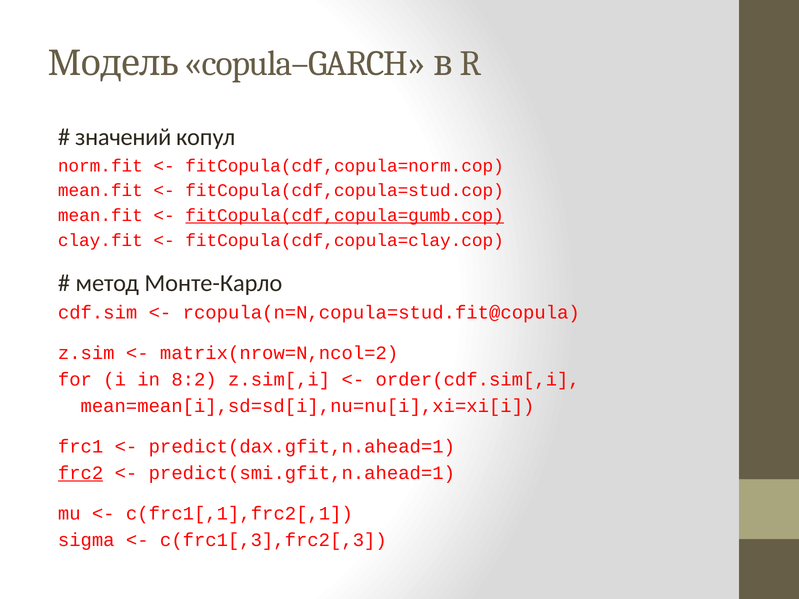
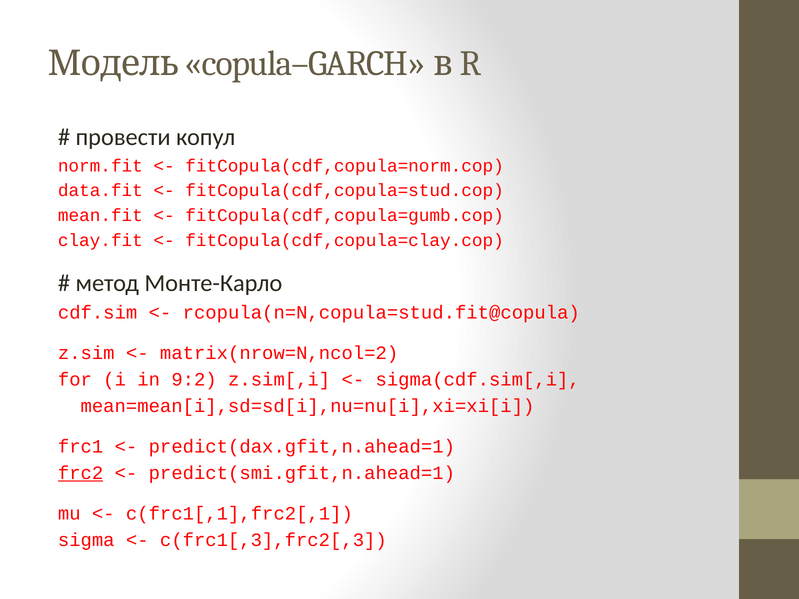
значений: значений -> провести (123, 137)
mean.fit: mean.fit -> data.fit (100, 191)
fitCopula(cdf,copula=gumb.cop underline: present -> none (345, 215)
8:2: 8:2 -> 9:2 (194, 380)
order(cdf.sim[,i: order(cdf.sim[,i -> sigma(cdf.sim[,i (478, 380)
